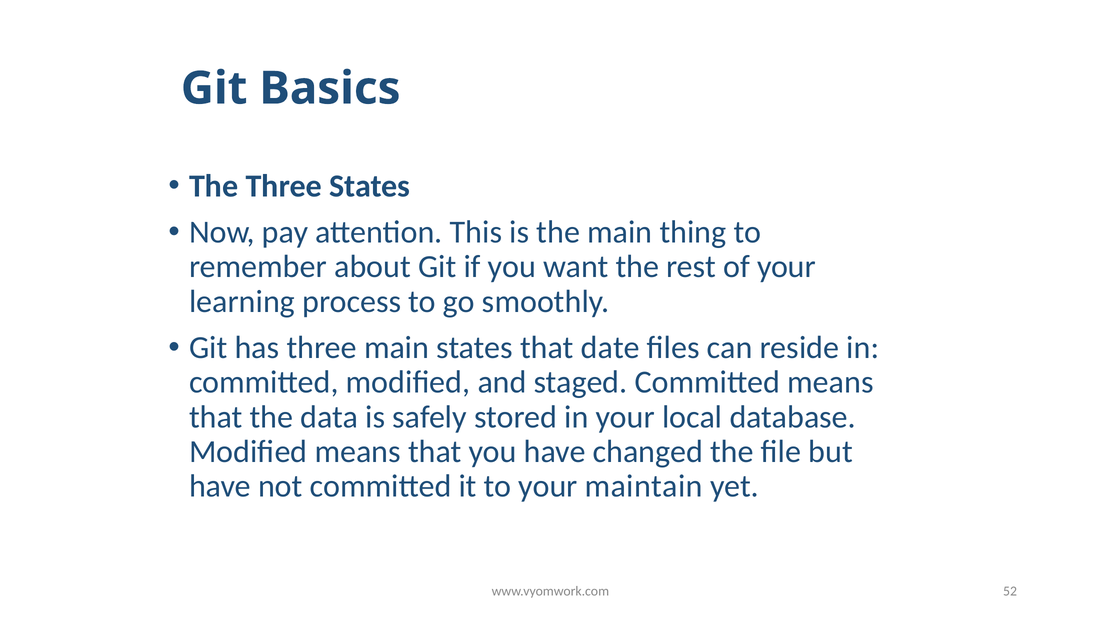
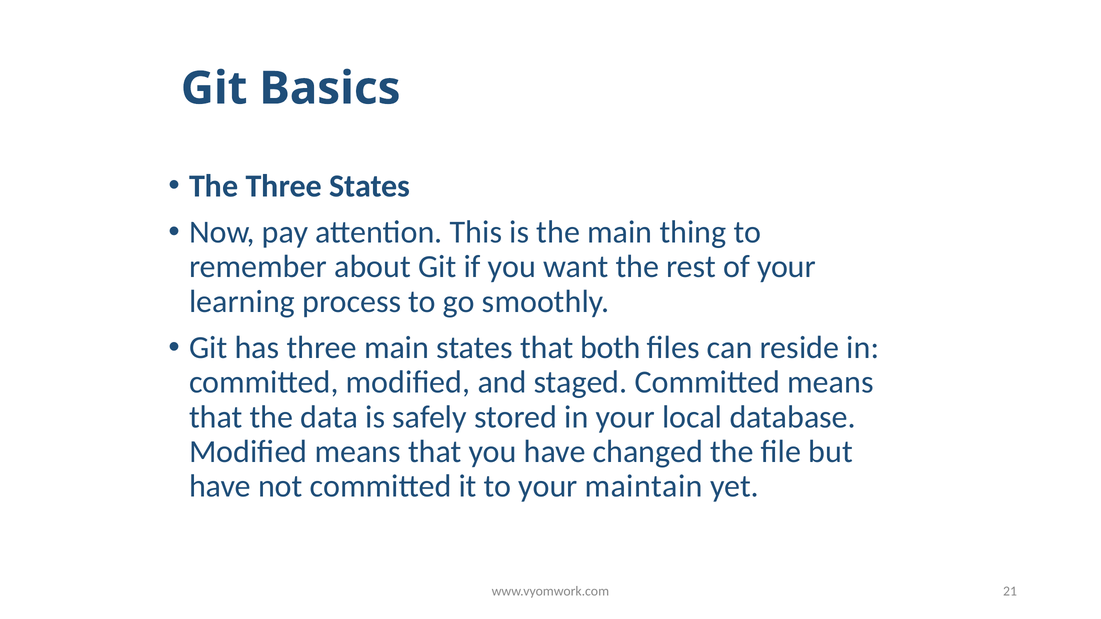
date: date -> both (610, 348)
52: 52 -> 21 (1010, 591)
